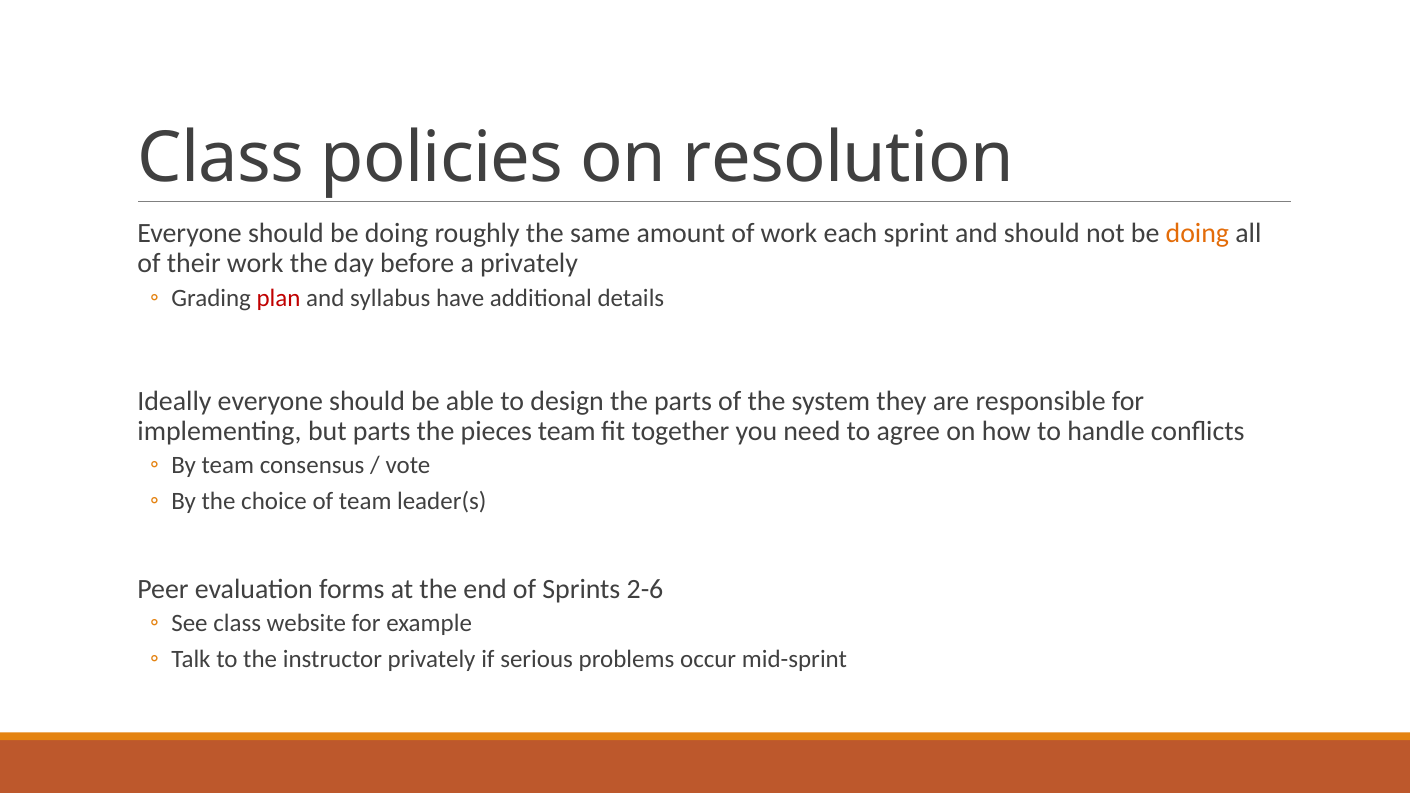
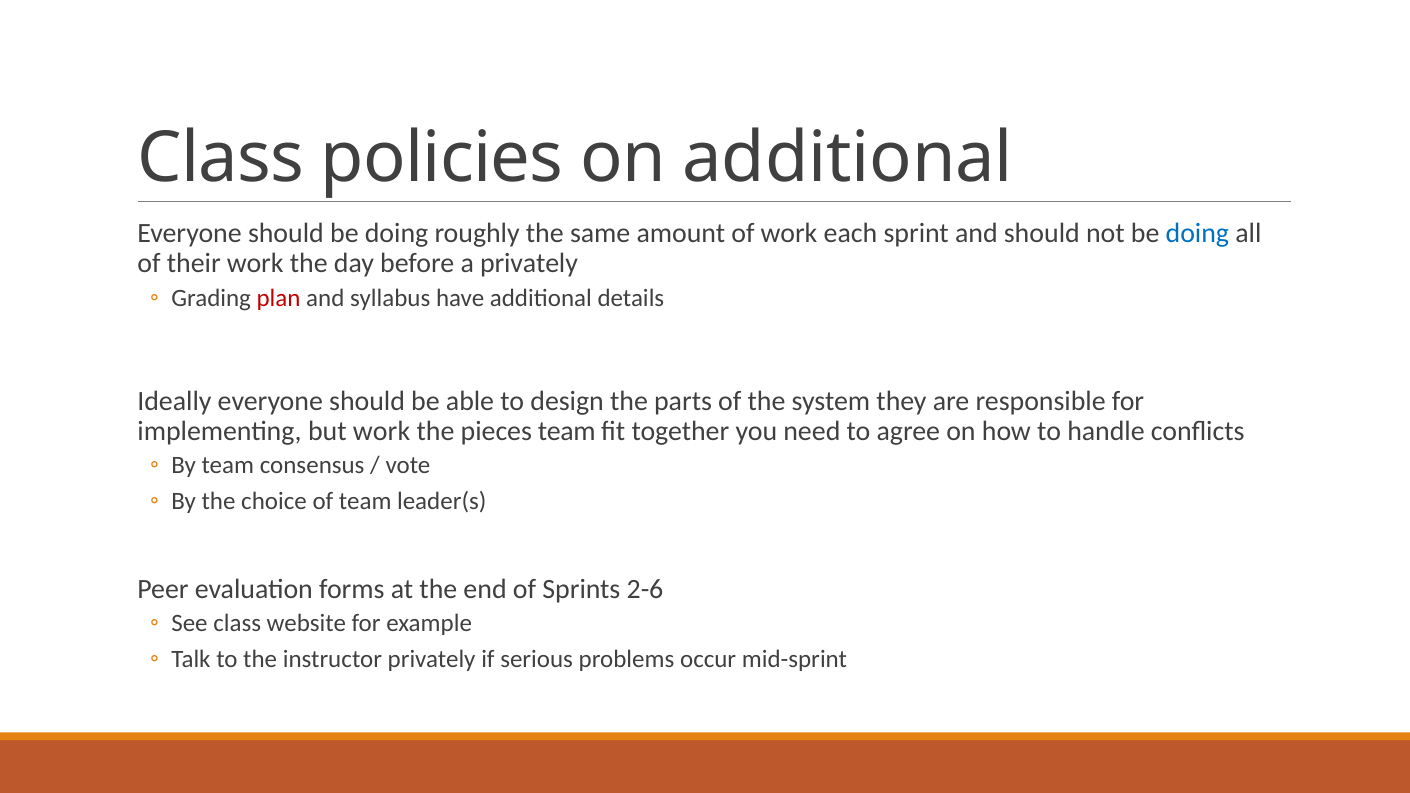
on resolution: resolution -> additional (848, 158)
doing colour: orange -> blue (1197, 234)
but parts: parts -> work (382, 431)
